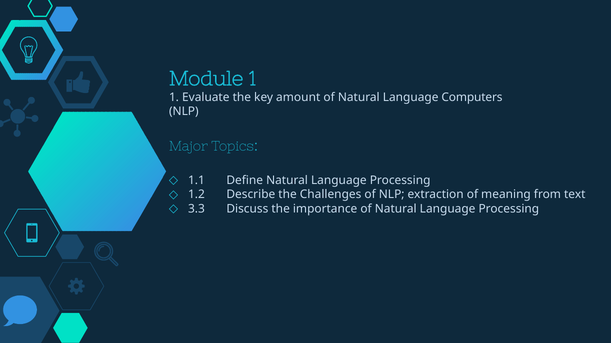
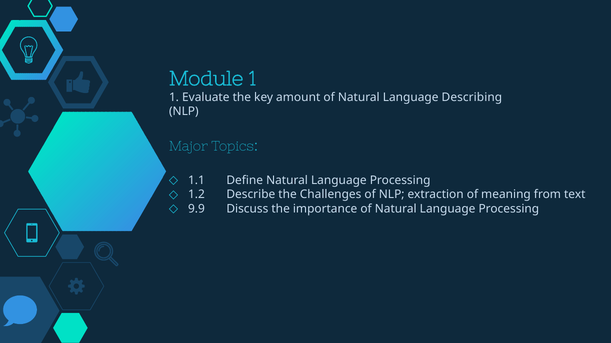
Computers: Computers -> Describing (472, 97)
3.3: 3.3 -> 9.9 (196, 209)
